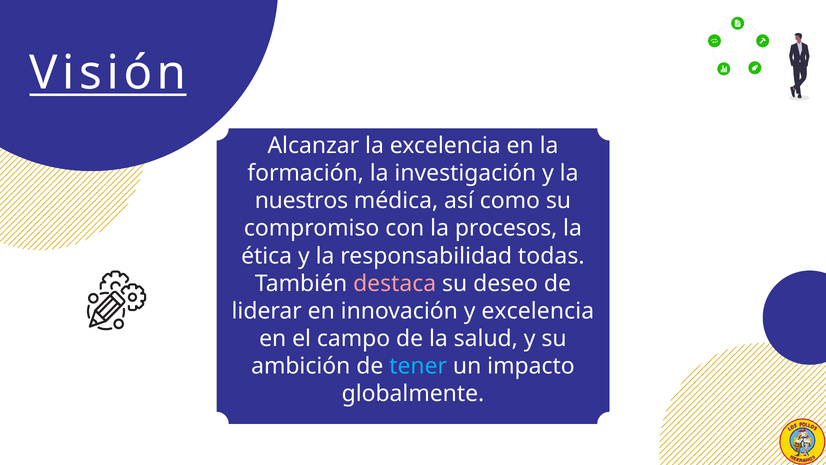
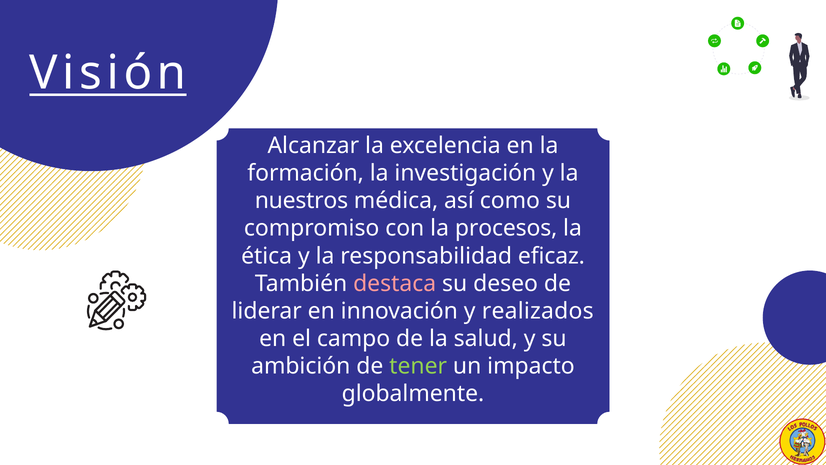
todas: todas -> eficaz (551, 256)
y excelencia: excelencia -> realizados (538, 311)
tener colour: light blue -> light green (418, 366)
